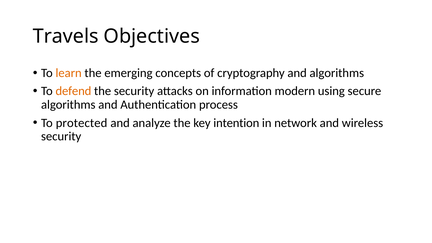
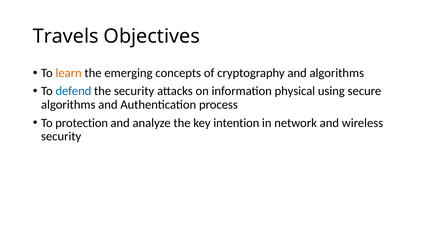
defend colour: orange -> blue (73, 91)
modern: modern -> physical (295, 91)
protected: protected -> protection (82, 123)
